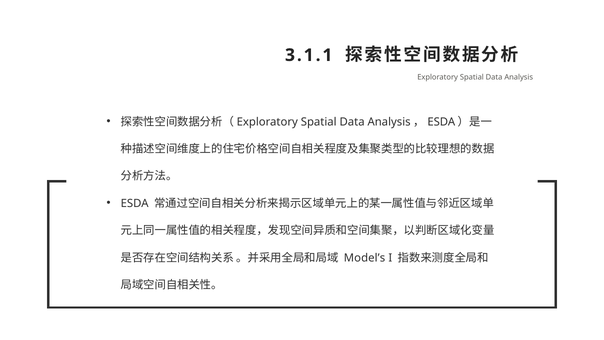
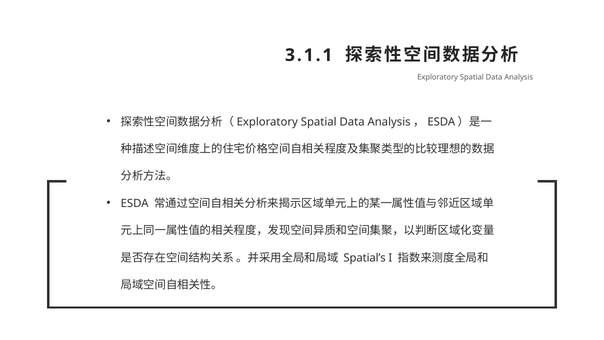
Model’s: Model’s -> Spatial’s (365, 258)
